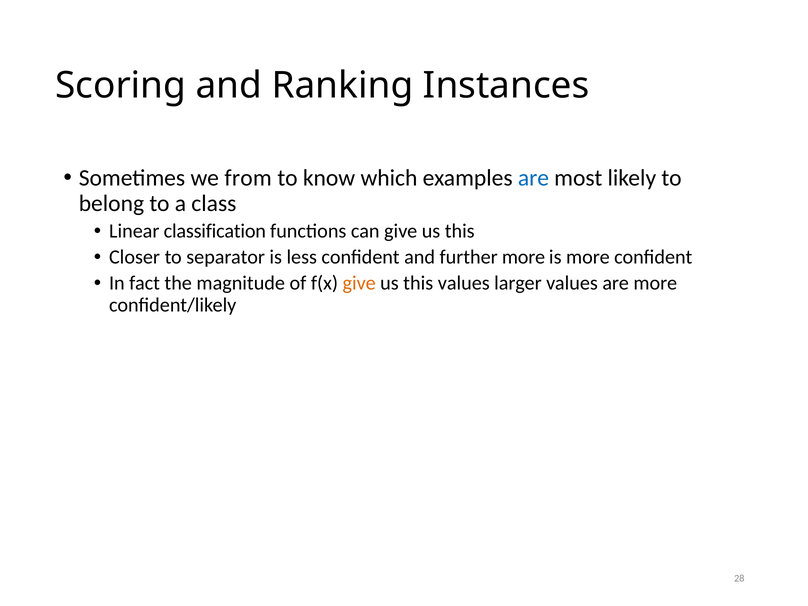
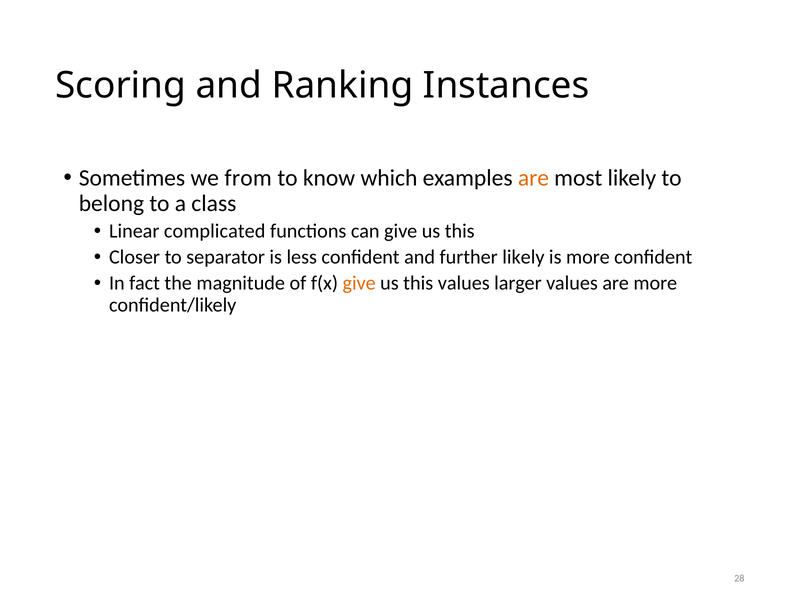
are colour: blue -> orange (533, 178)
classification: classification -> complicated (215, 231)
further more: more -> likely (523, 257)
